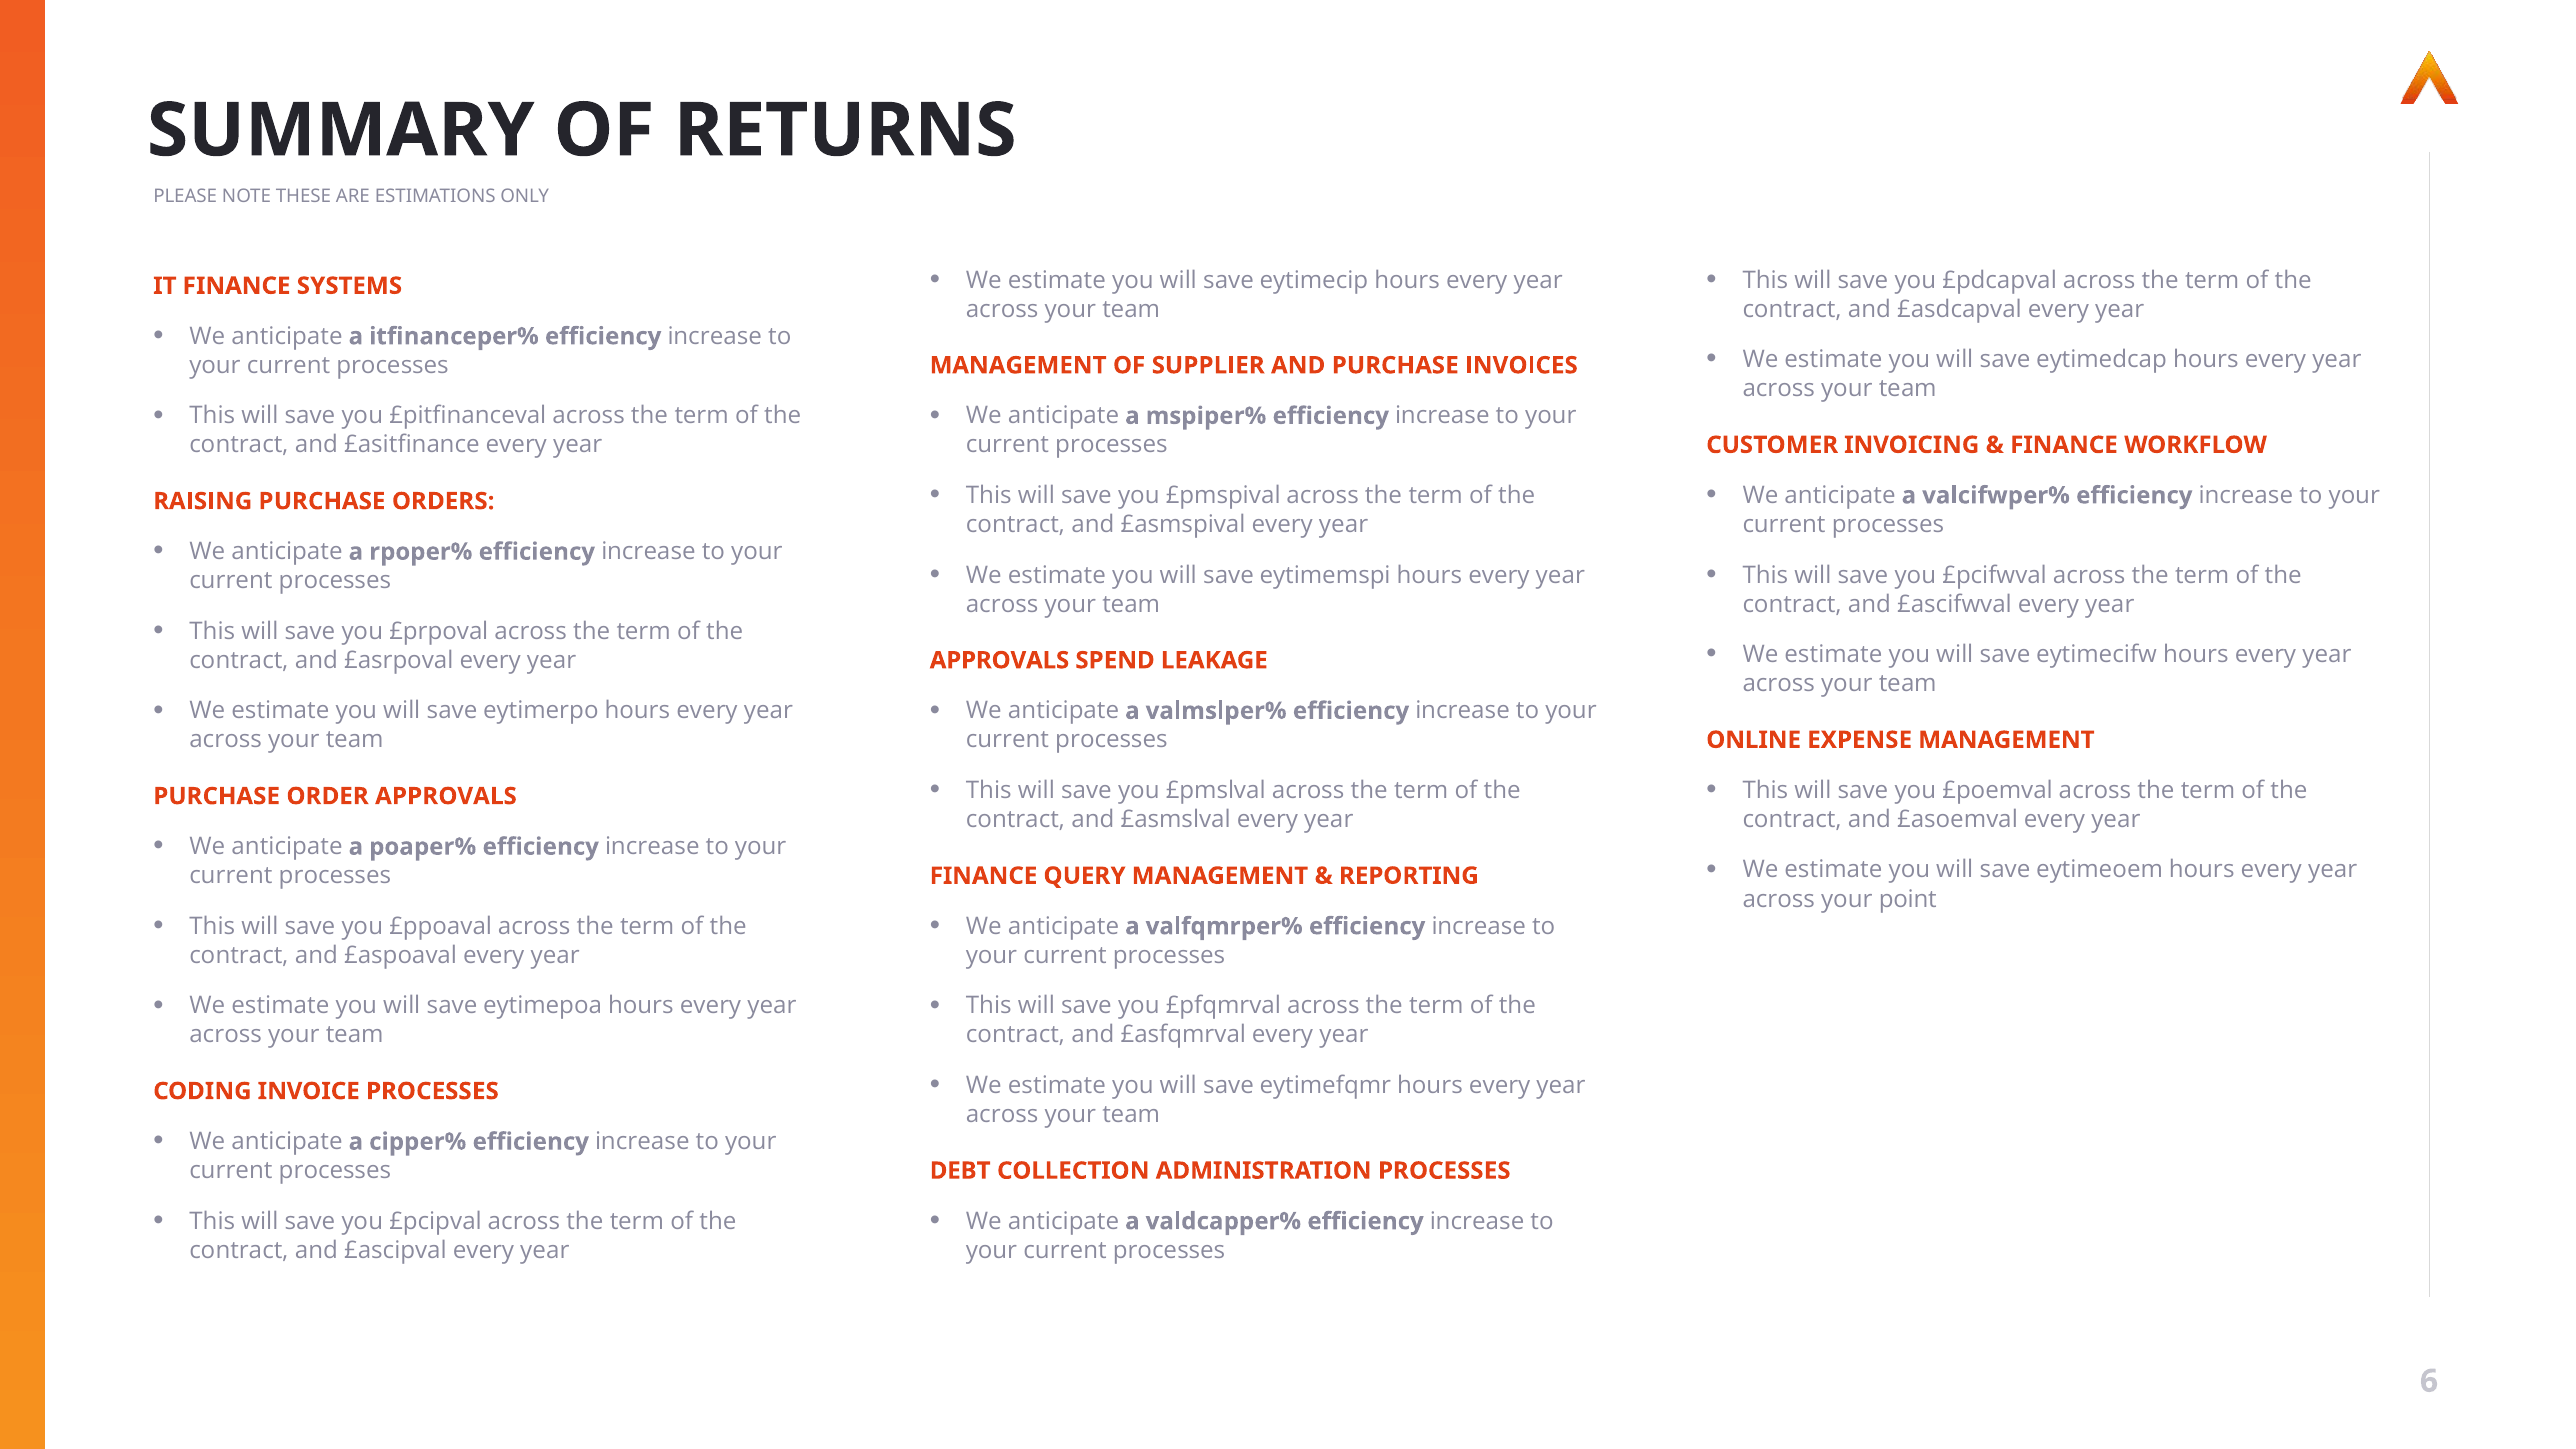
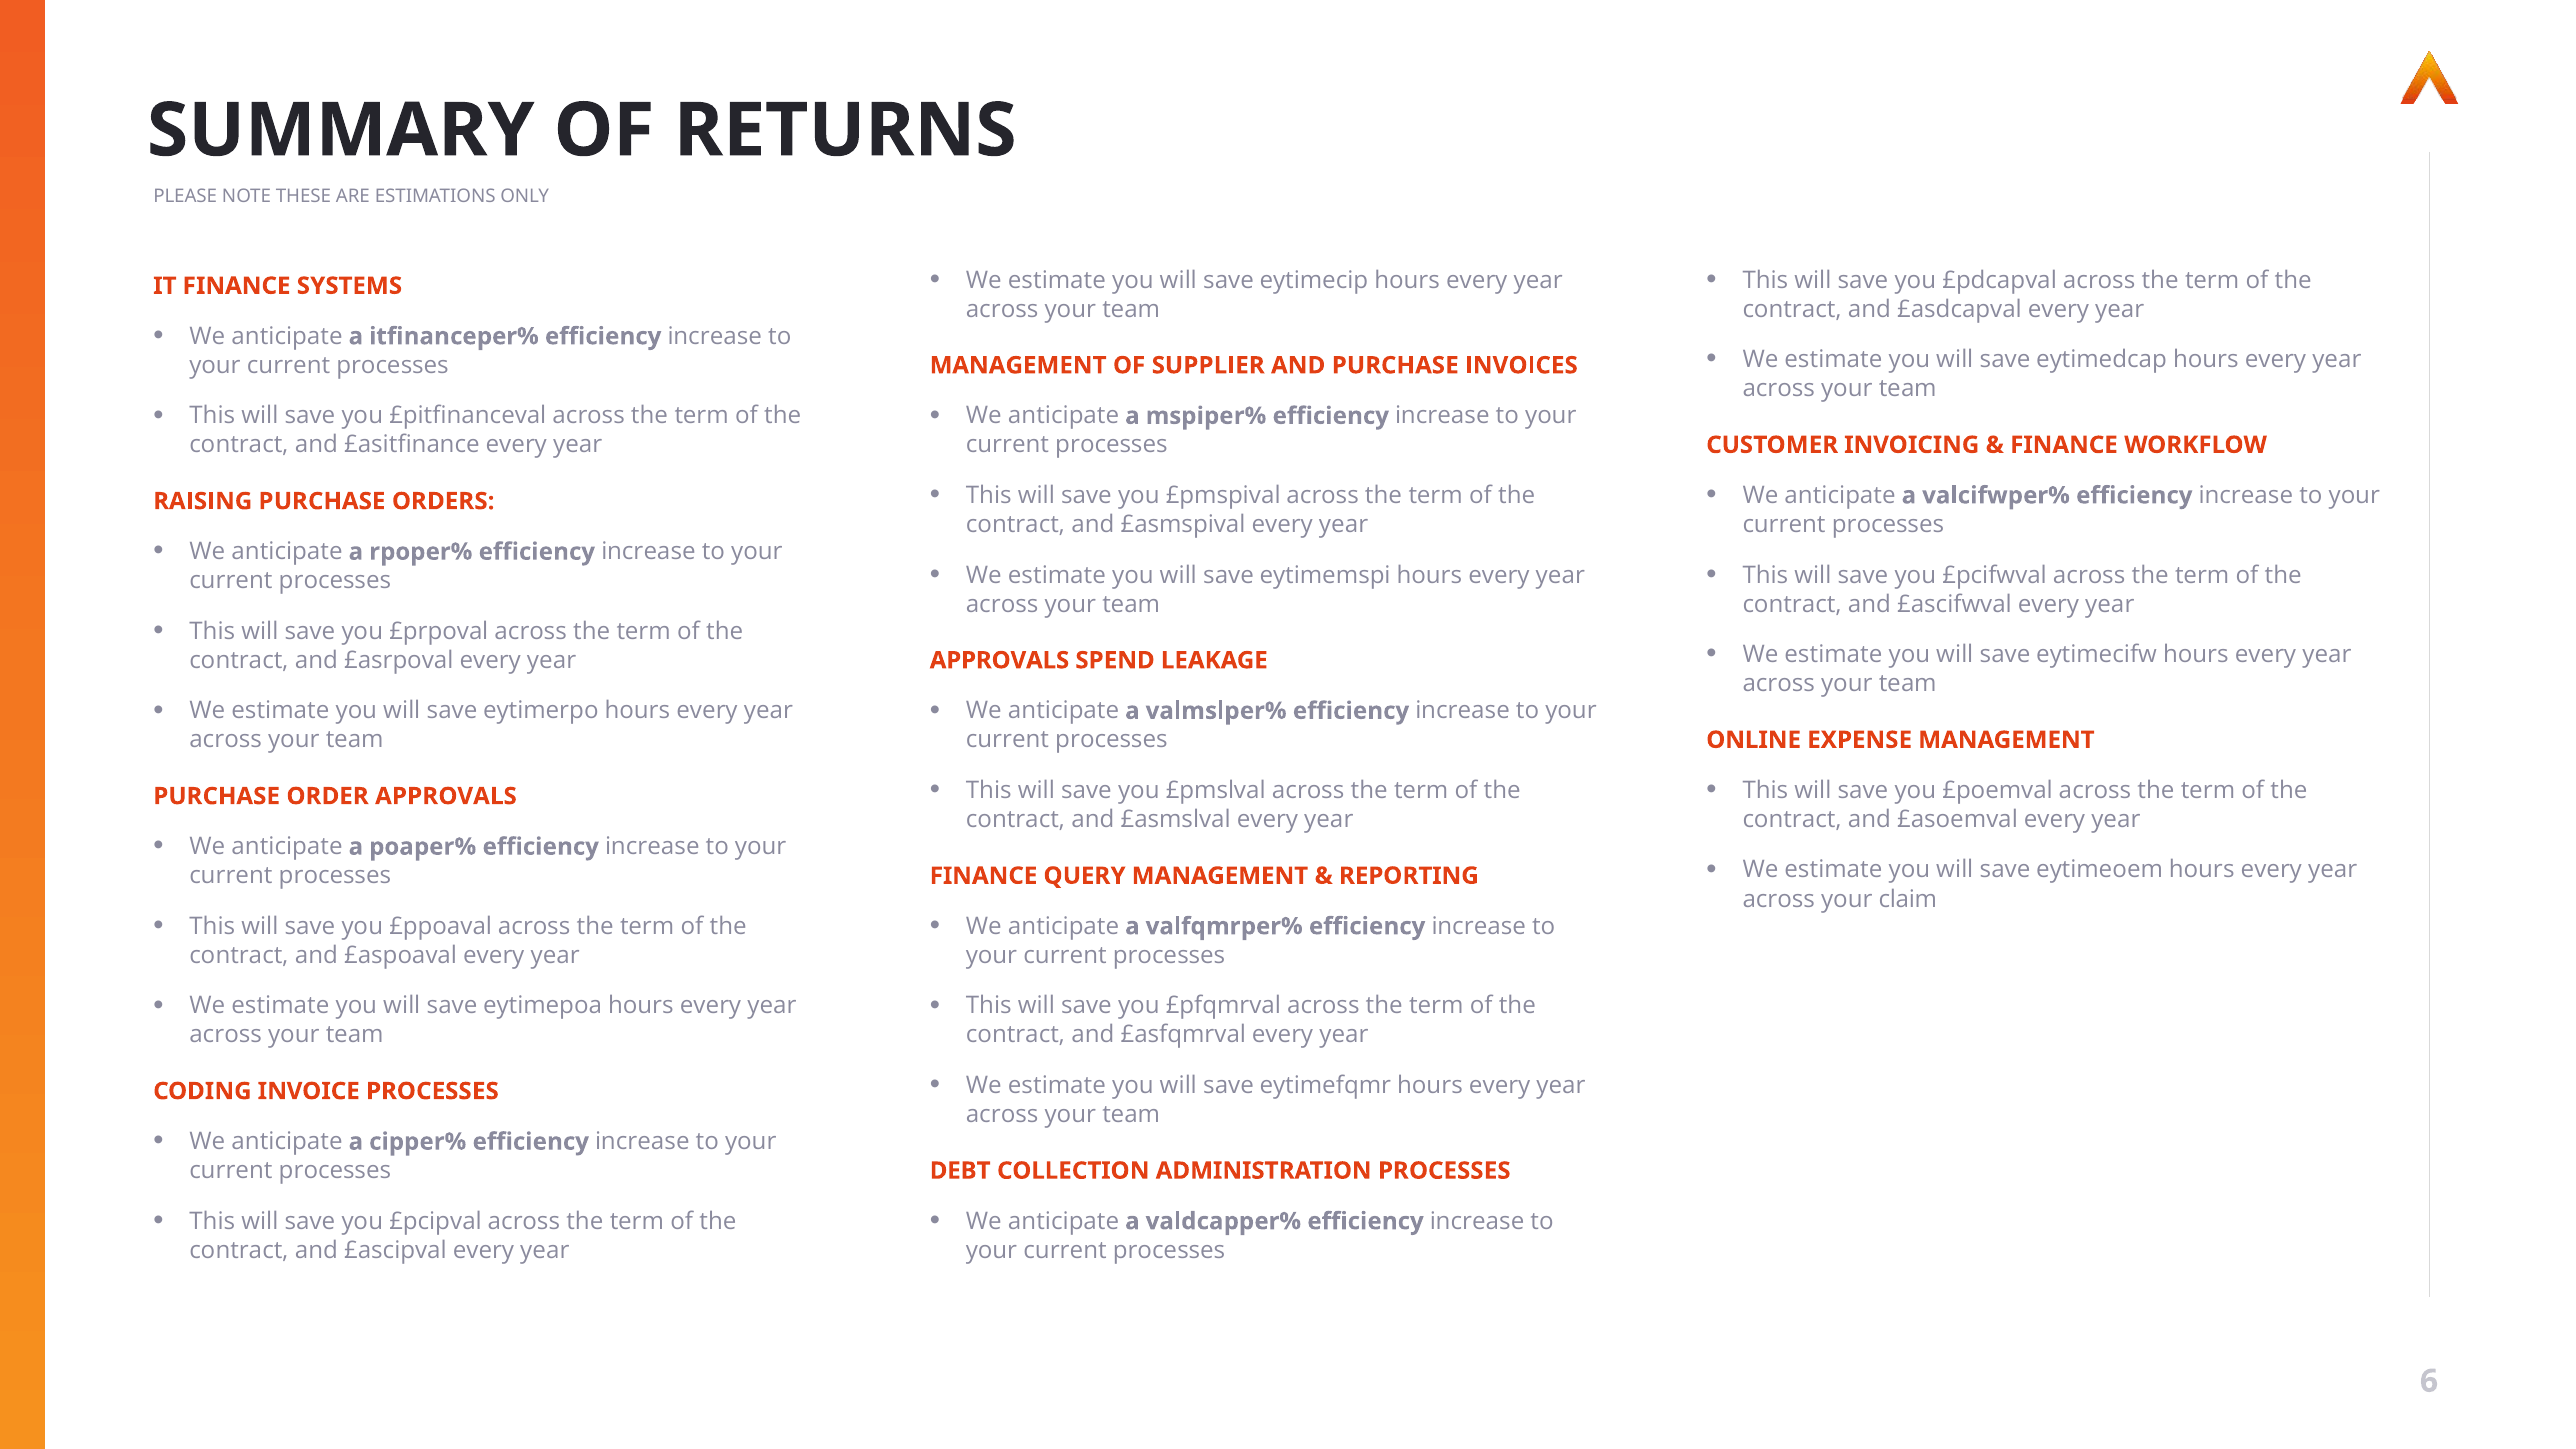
point: point -> claim (1908, 899)
